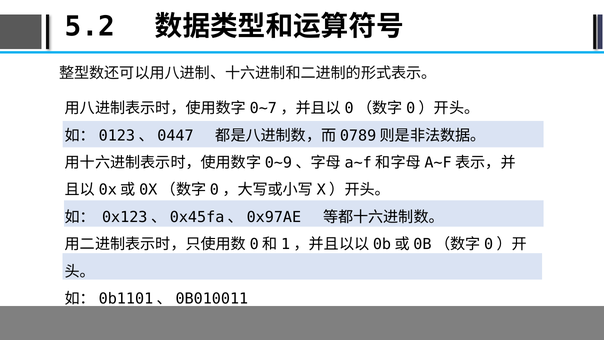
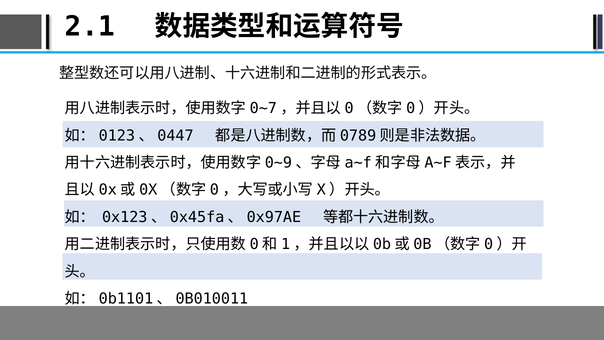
5.2: 5.2 -> 2.1 (90, 26)
